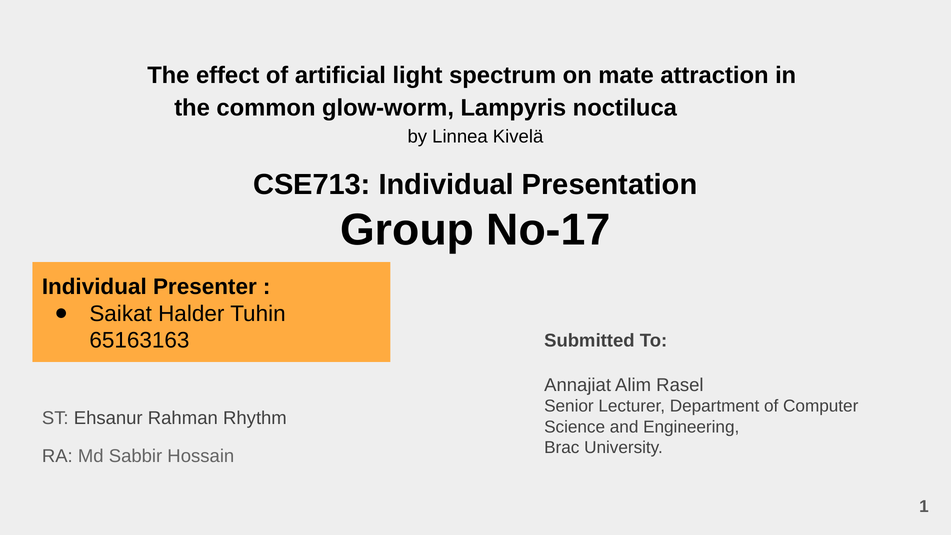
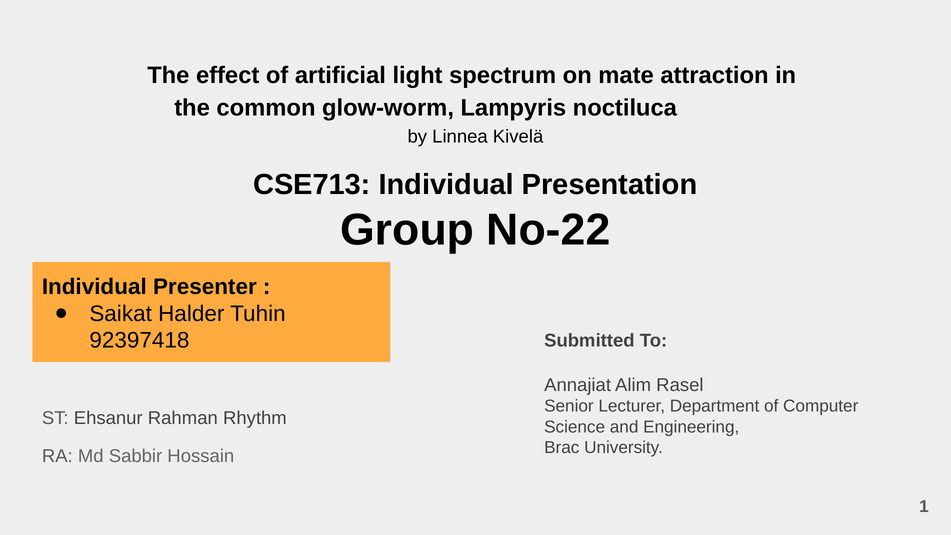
No-17: No-17 -> No-22 (548, 230)
65163163: 65163163 -> 92397418 (139, 341)
